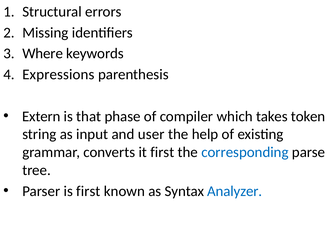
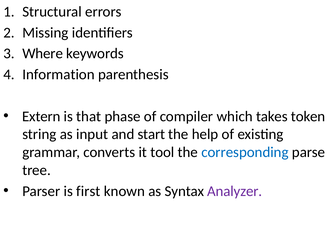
Expressions: Expressions -> Information (58, 74)
user: user -> start (151, 134)
it first: first -> tool (162, 152)
Analyzer colour: blue -> purple (235, 191)
